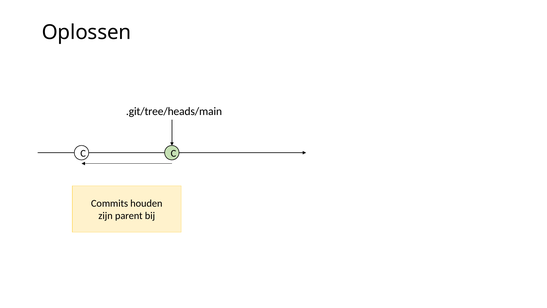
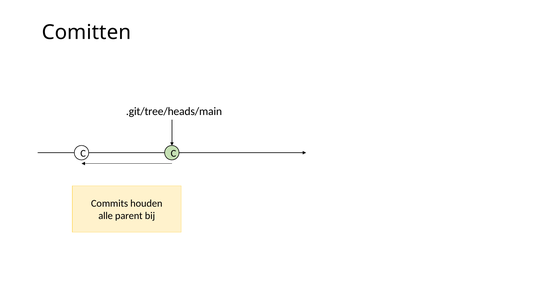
Oplossen: Oplossen -> Comitten (86, 32)
zijn: zijn -> alle (106, 216)
